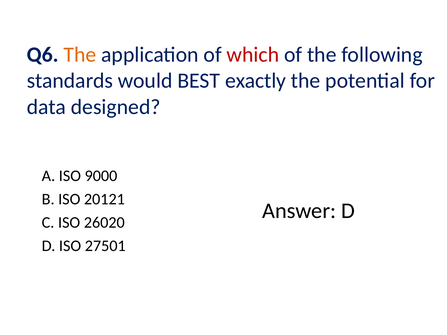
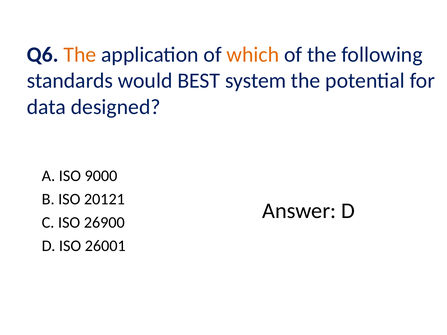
which colour: red -> orange (253, 55)
exactly: exactly -> system (256, 81)
26020: 26020 -> 26900 (104, 223)
27501: 27501 -> 26001 (105, 246)
